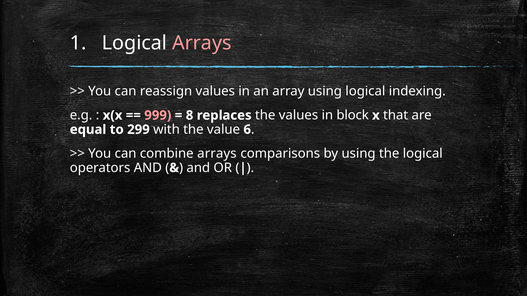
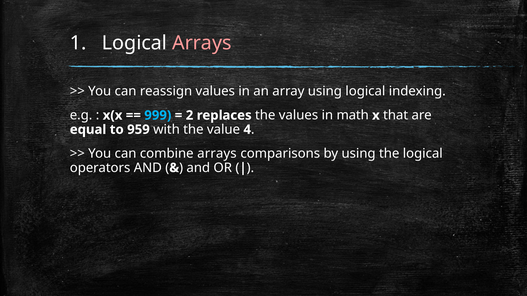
999 colour: pink -> light blue (158, 116)
8: 8 -> 2 (190, 116)
block: block -> math (353, 116)
299: 299 -> 959 (138, 130)
6: 6 -> 4 (247, 130)
